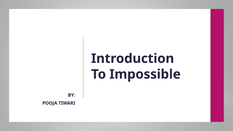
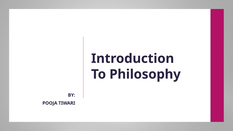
Impossible: Impossible -> Philosophy (145, 74)
